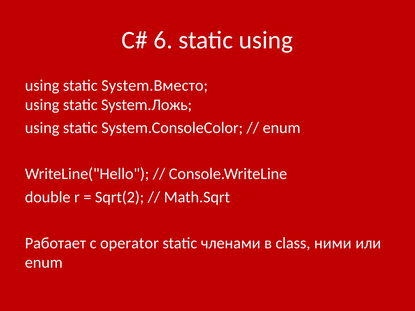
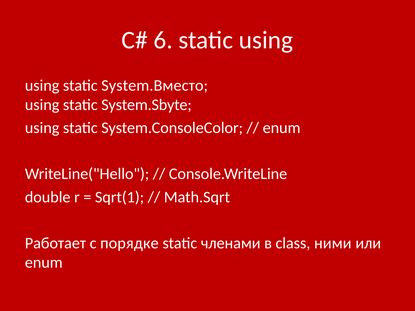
System.Ложь: System.Ложь -> System.Sbyte (146, 105)
Sqrt(2: Sqrt(2 -> Sqrt(1 (120, 197)
operator: operator -> порядке (129, 243)
